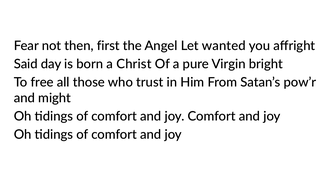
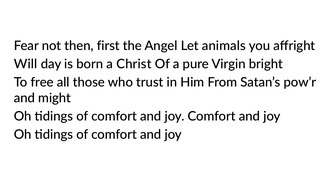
wanted: wanted -> animals (224, 46)
Said: Said -> Will (26, 64)
